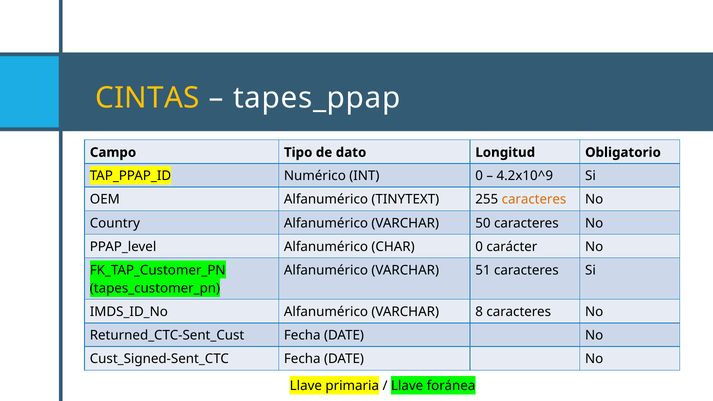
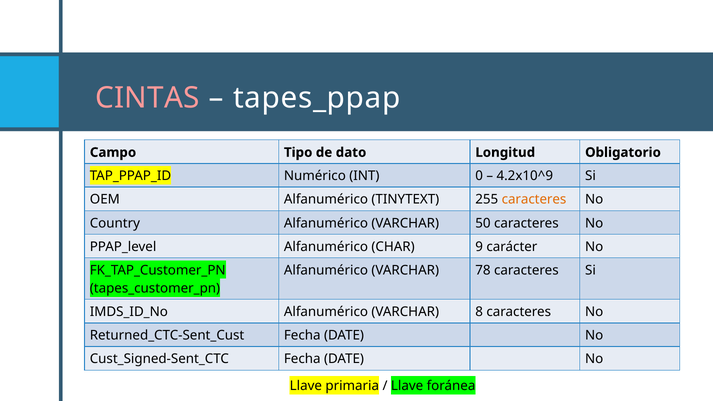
CINTAS colour: yellow -> pink (147, 98)
CHAR 0: 0 -> 9 (479, 247)
51: 51 -> 78 (483, 270)
